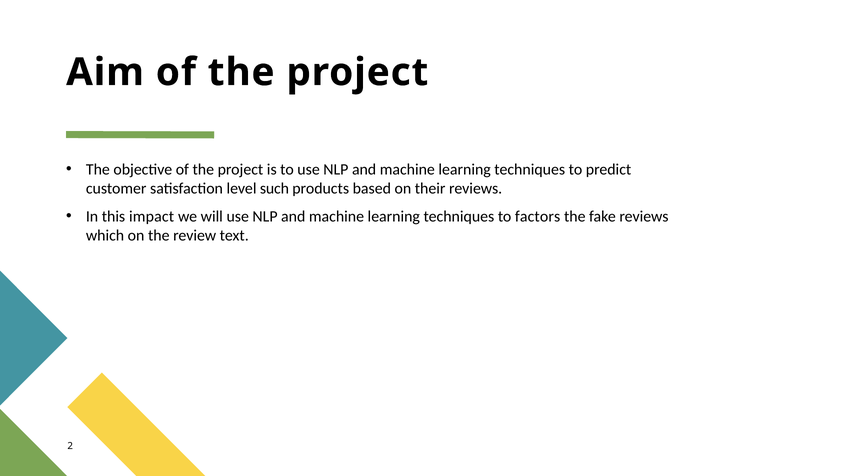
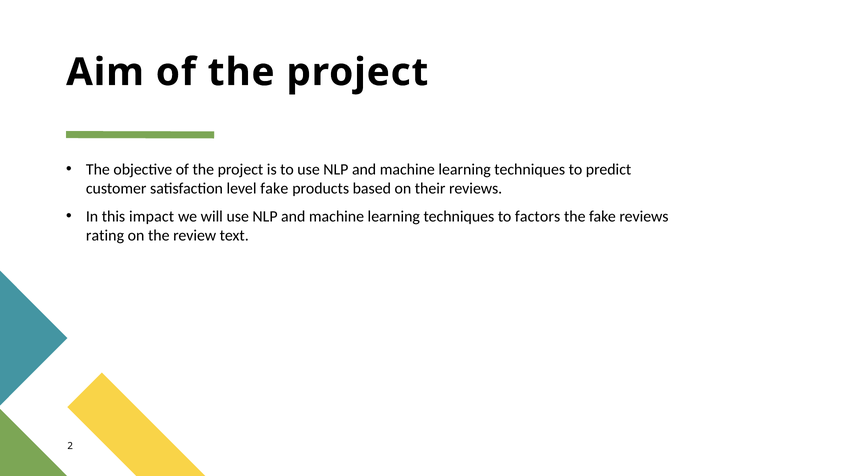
level such: such -> fake (274, 189)
which: which -> rating (105, 235)
